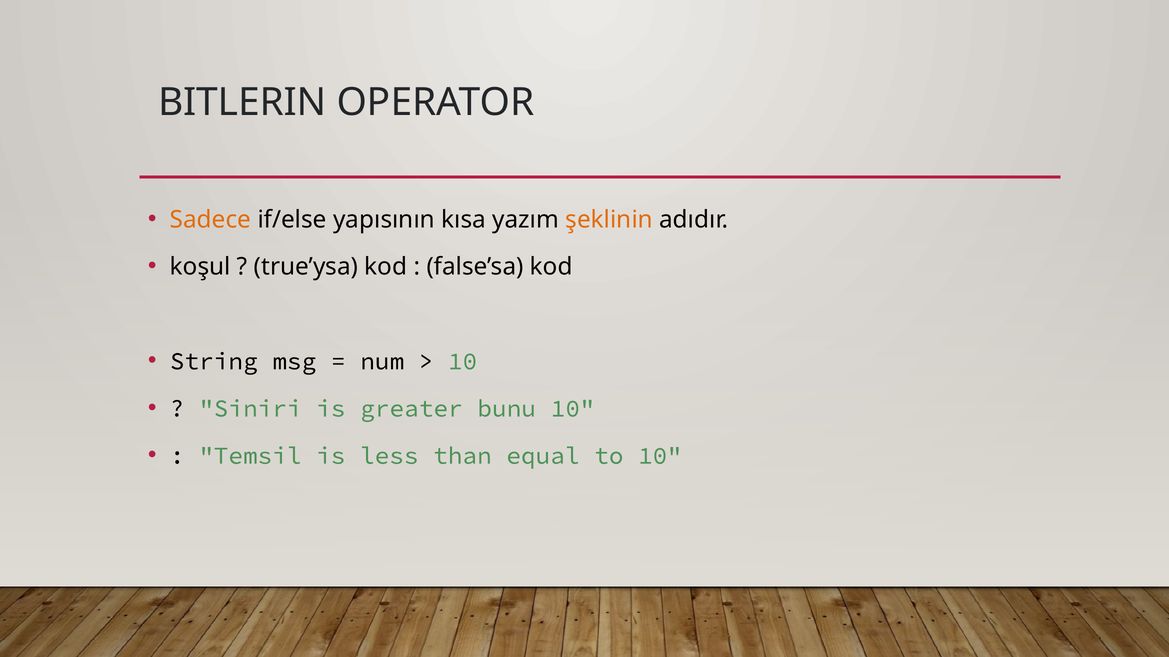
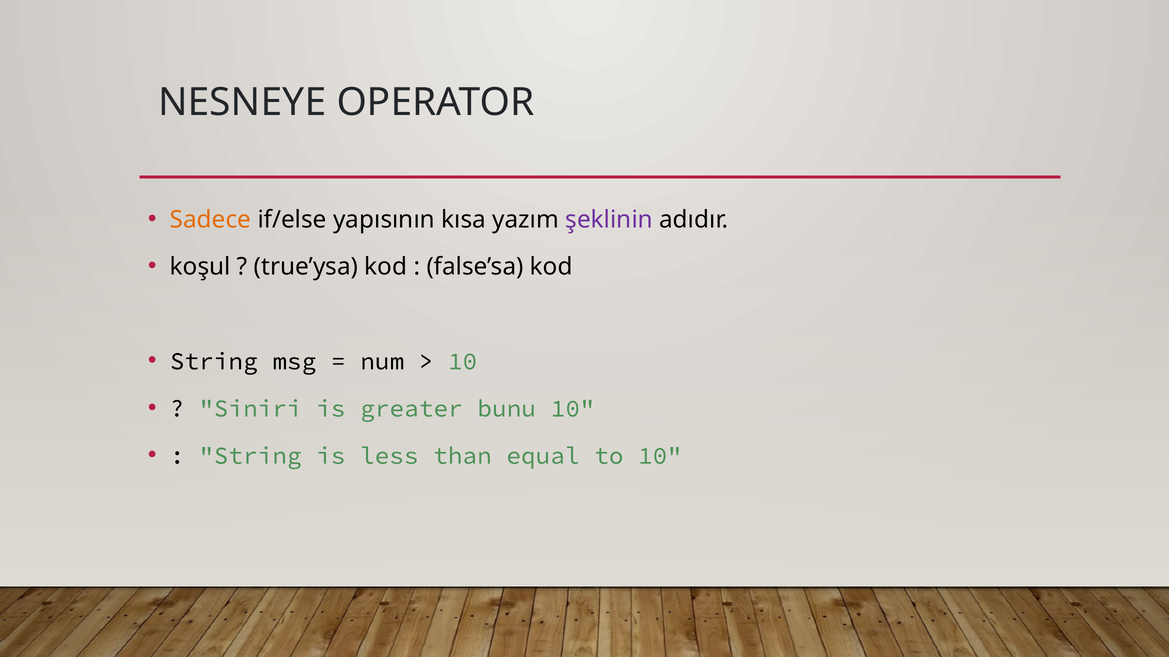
BITLERIN: BITLERIN -> NESNEYE (242, 102)
şeklinin colour: orange -> purple (609, 220)
Temsil: Temsil -> String (250, 456)
